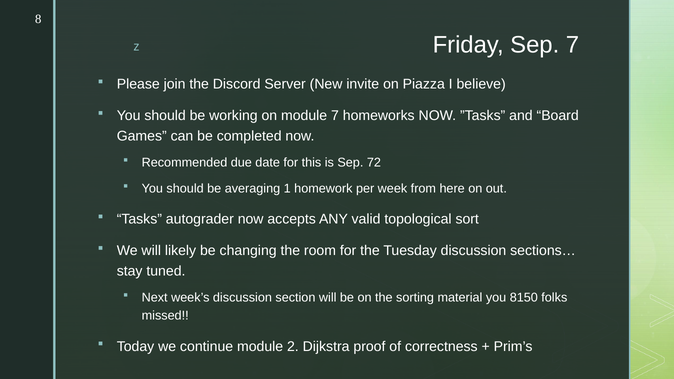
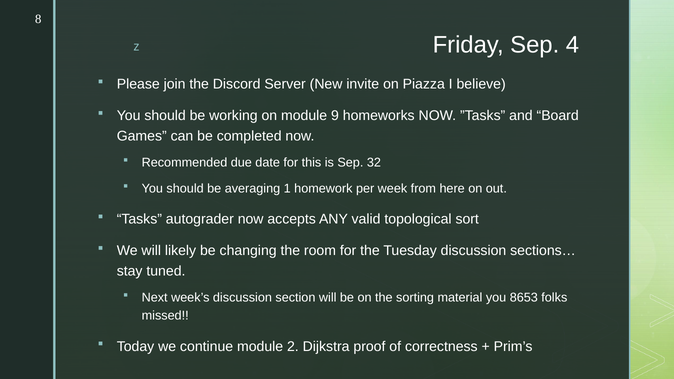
Sep 7: 7 -> 4 (572, 45)
module 7: 7 -> 9 (335, 116)
72: 72 -> 32 (374, 163)
8150: 8150 -> 8653 (524, 298)
